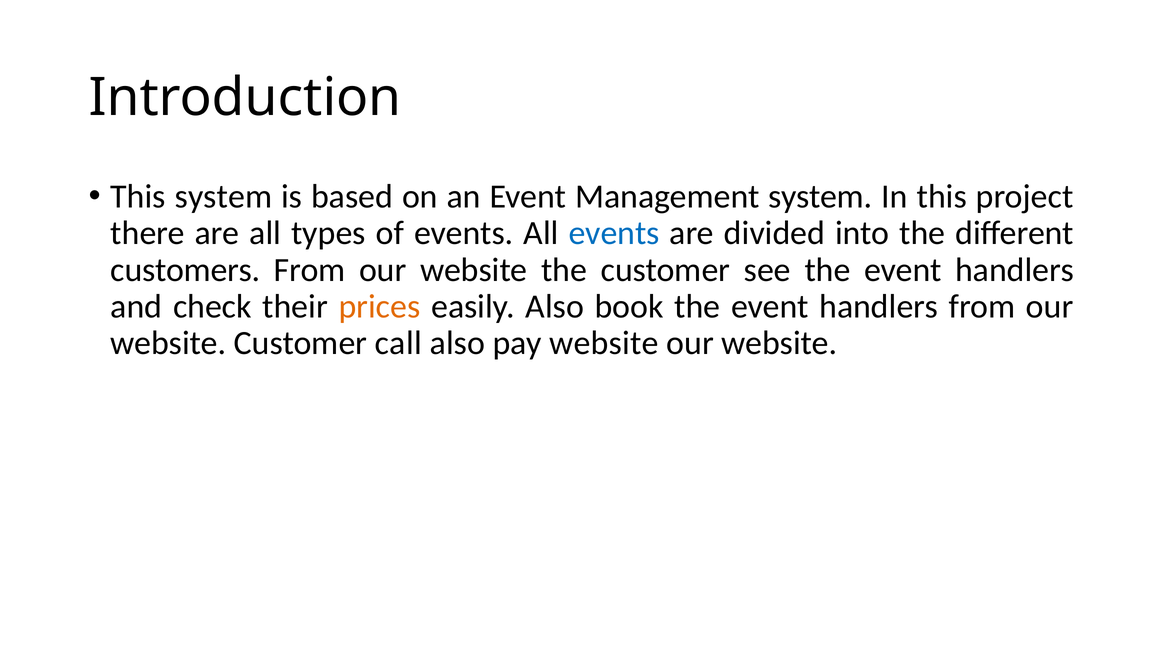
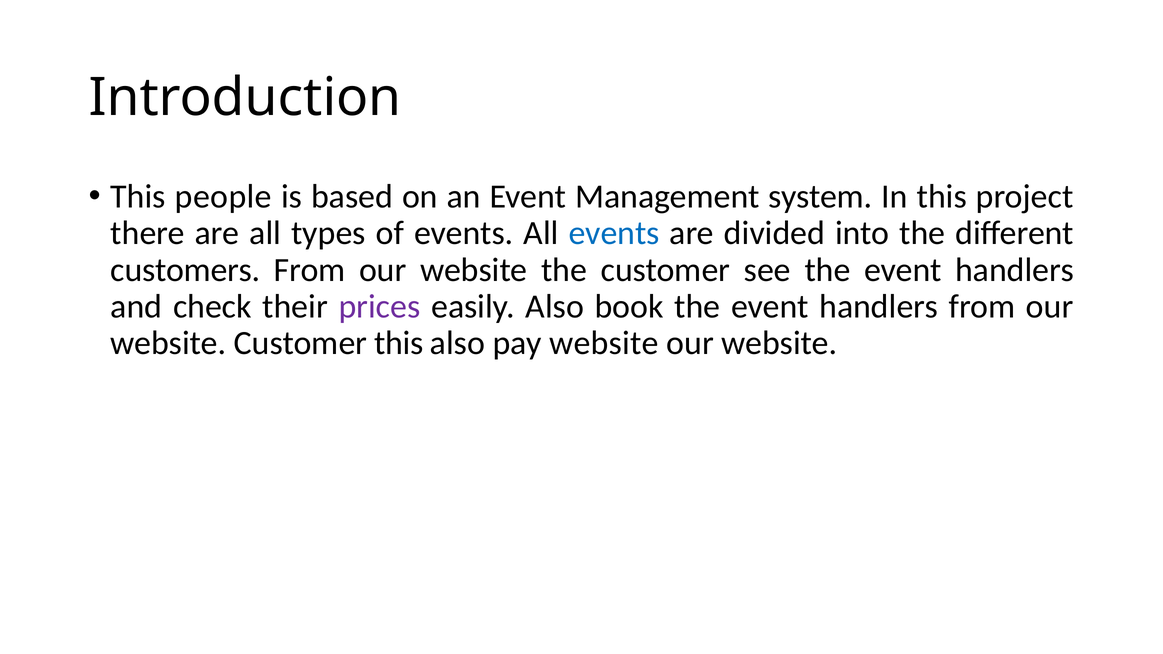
This system: system -> people (223, 197)
prices colour: orange -> purple (380, 307)
Customer call: call -> this (399, 343)
